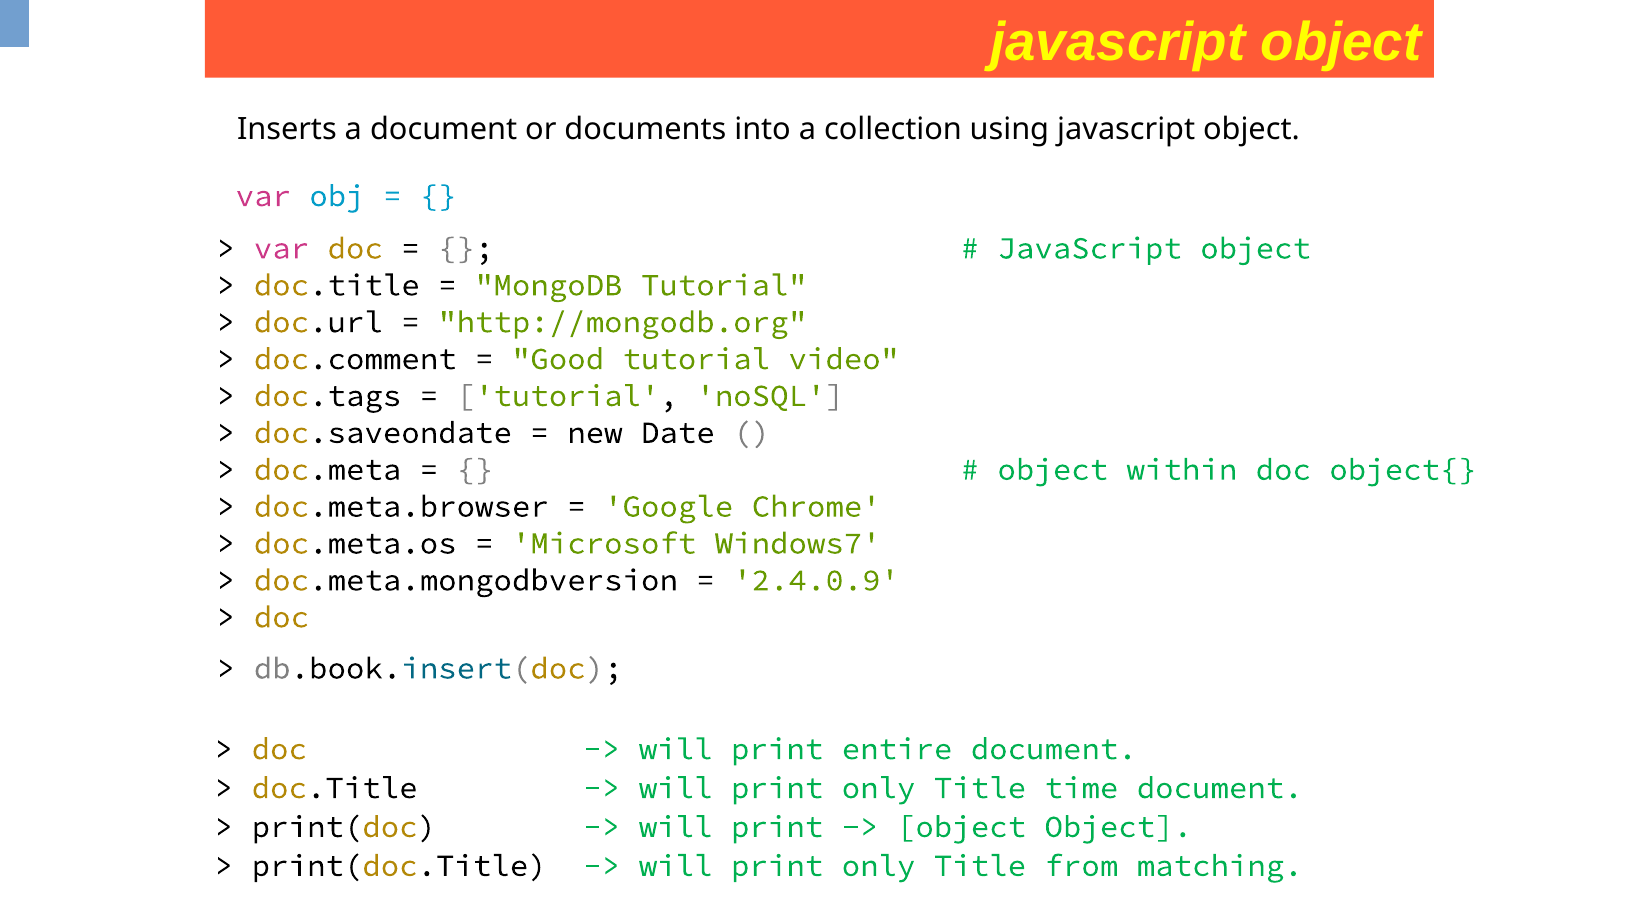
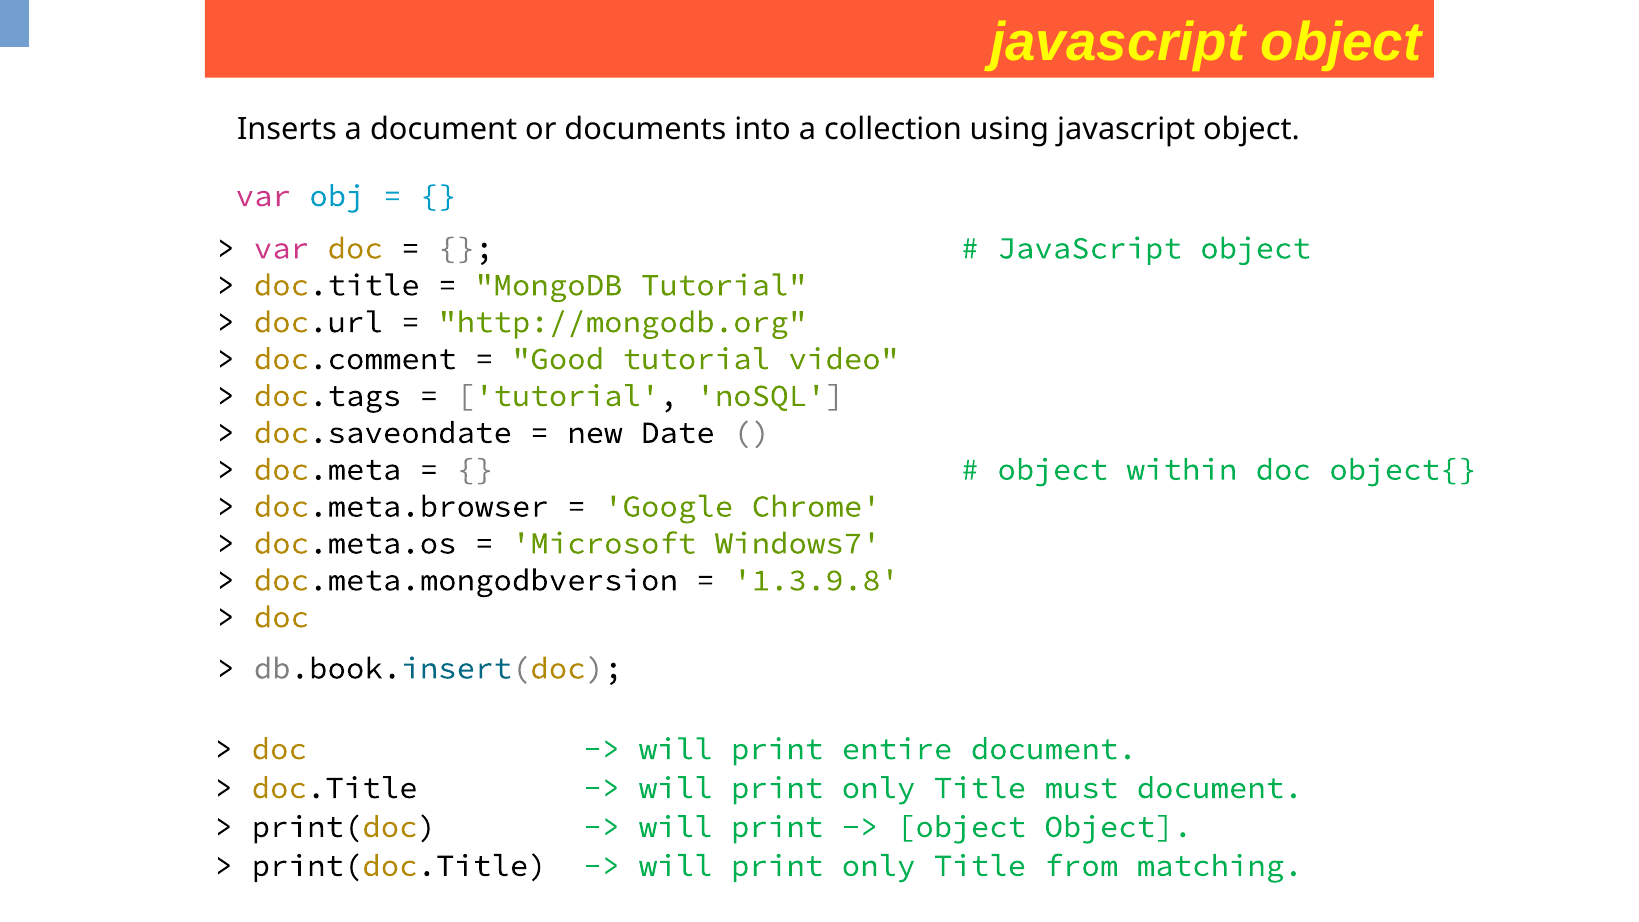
2.4.0.9: 2.4.0.9 -> 1.3.9.8 (816, 580)
time: time -> must (1081, 788)
